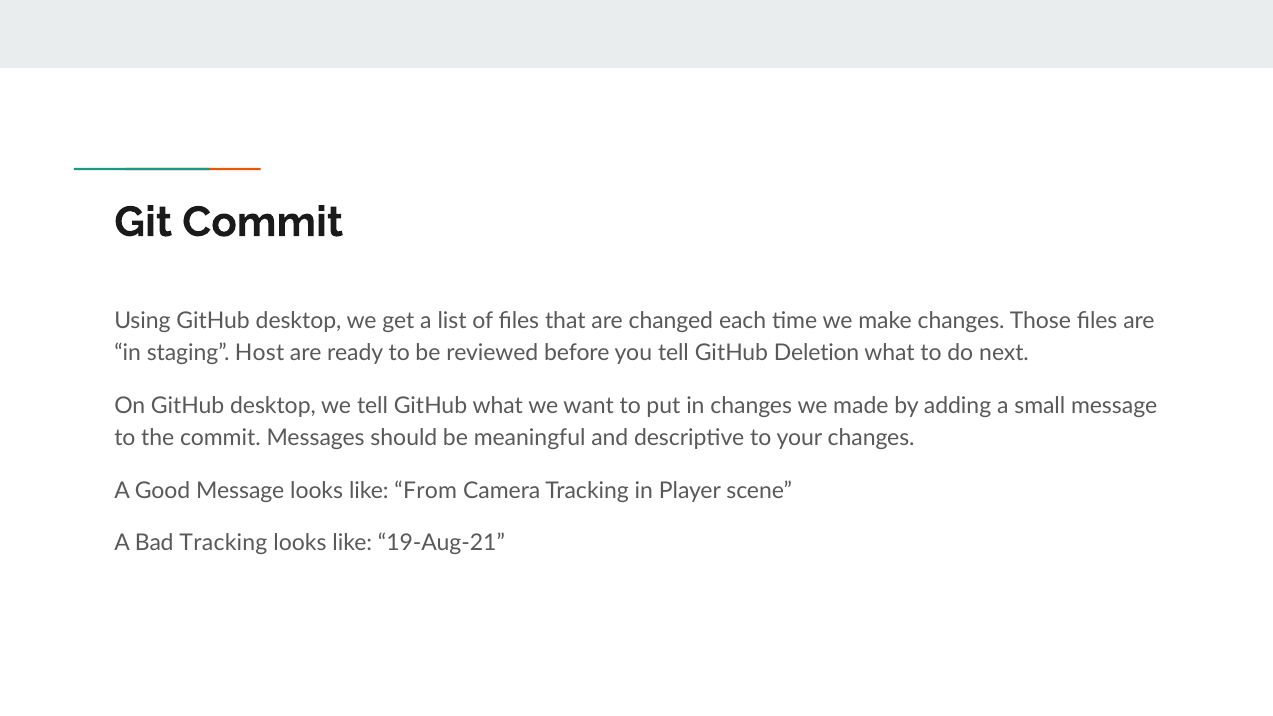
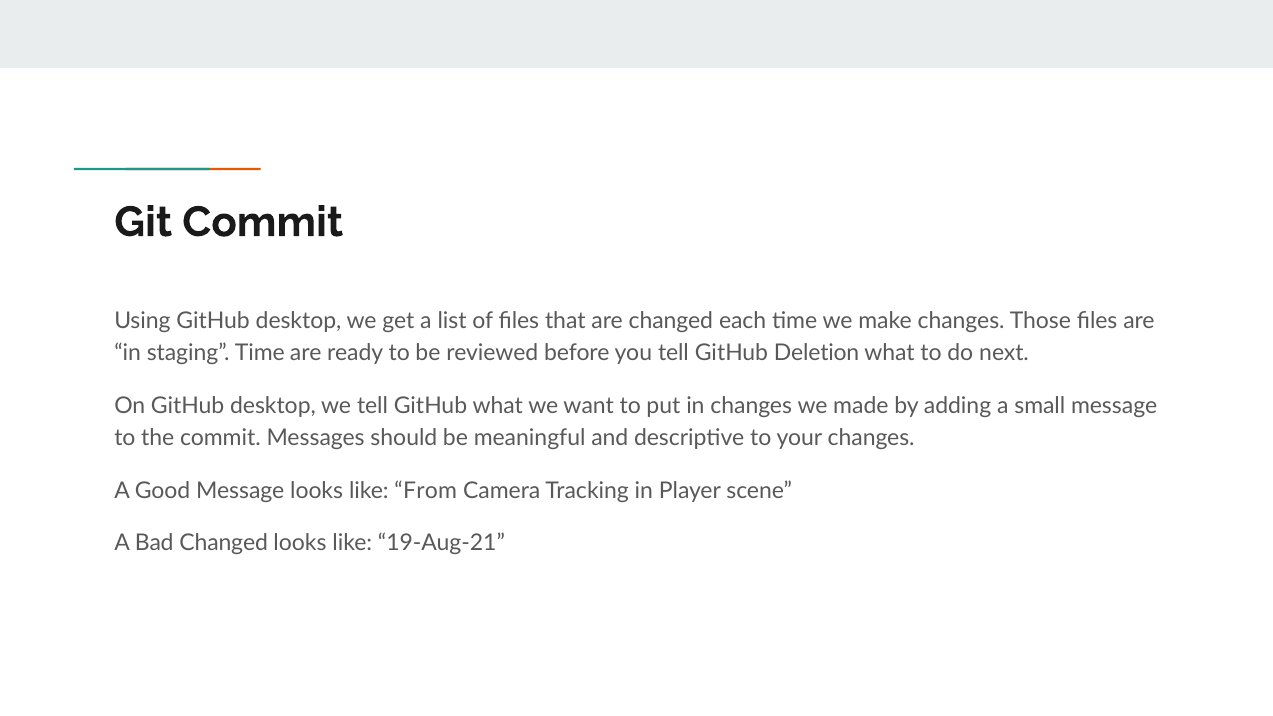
staging Host: Host -> Time (260, 353)
Bad Tracking: Tracking -> Changed (224, 543)
